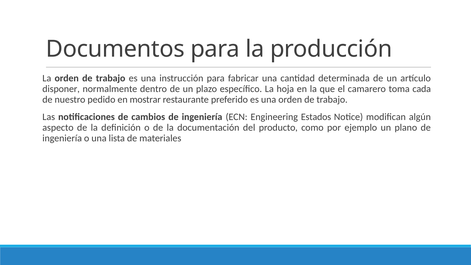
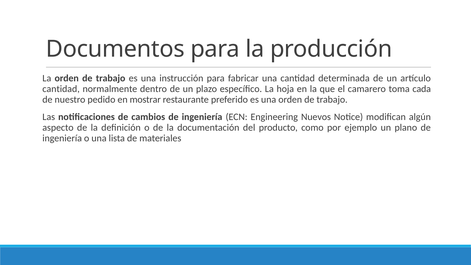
disponer: disponer -> cantidad (61, 89)
Estados: Estados -> Nuevos (316, 117)
